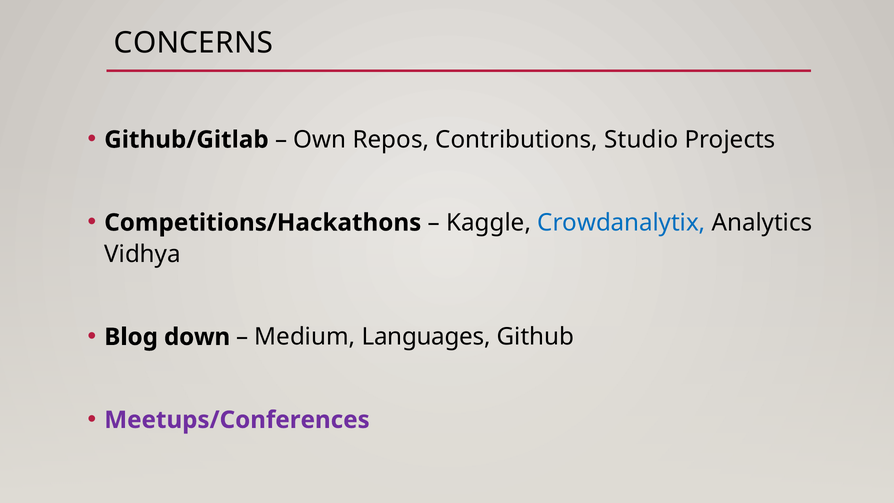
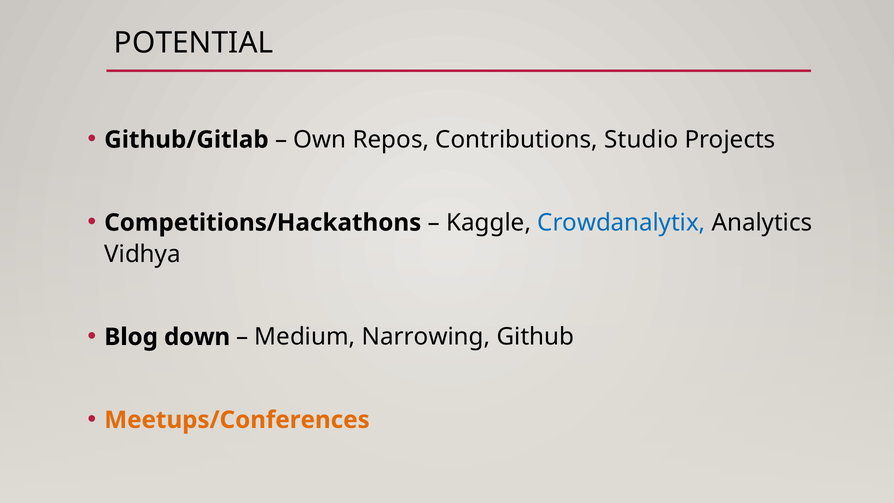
CONCERNS: CONCERNS -> POTENTIAL (194, 43)
Languages: Languages -> Narrowing (426, 337)
Meetups/Conferences colour: purple -> orange (237, 420)
